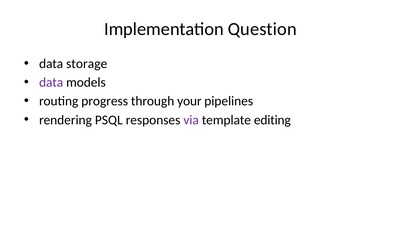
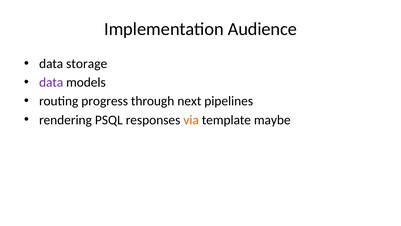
Question: Question -> Audience (262, 29)
your: your -> next (189, 101)
via colour: purple -> orange (191, 120)
editing: editing -> maybe (272, 120)
